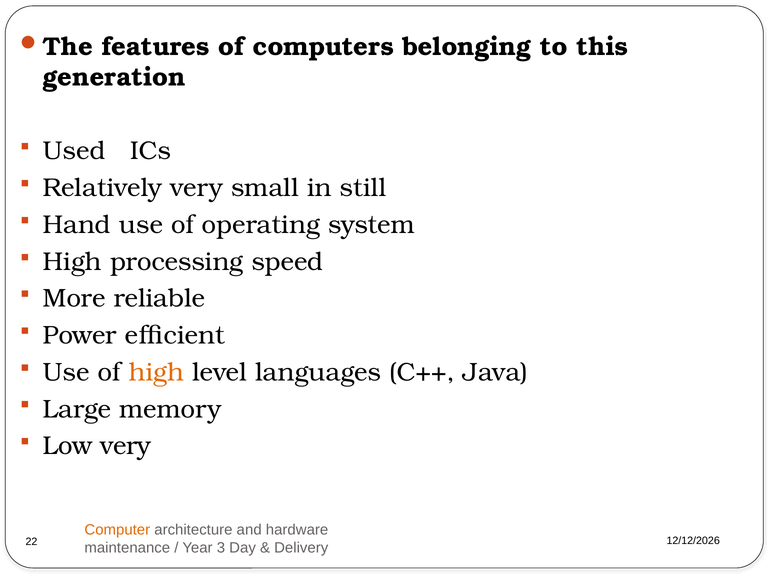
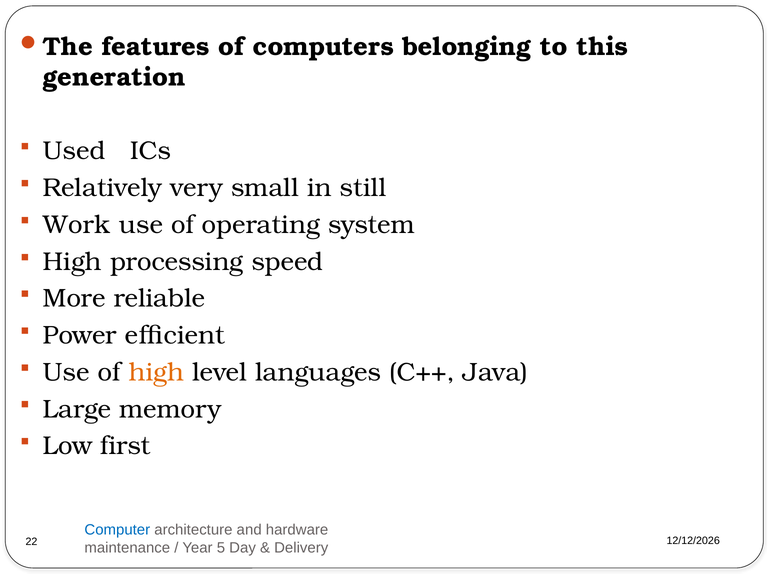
Hand: Hand -> Work (77, 225)
Low very: very -> first (126, 446)
Computer colour: orange -> blue (117, 530)
3: 3 -> 5 (221, 548)
